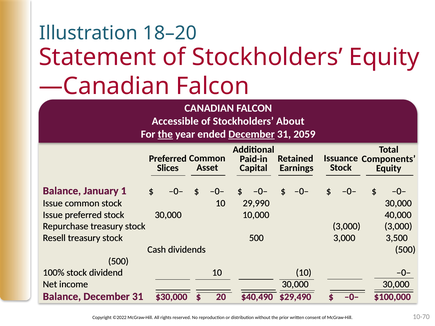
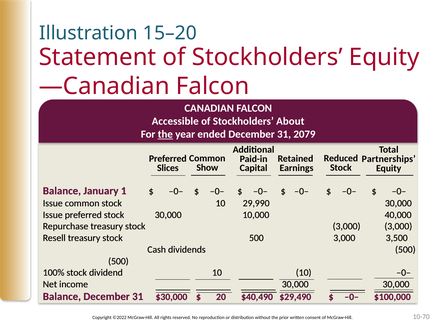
18–20: 18–20 -> 15–20 (170, 33)
December underline: present -> none (252, 134)
2059: 2059 -> 2079 (304, 134)
Issuance: Issuance -> Reduced (341, 158)
Components: Components -> Partnerships (389, 159)
Asset: Asset -> Show (207, 168)
